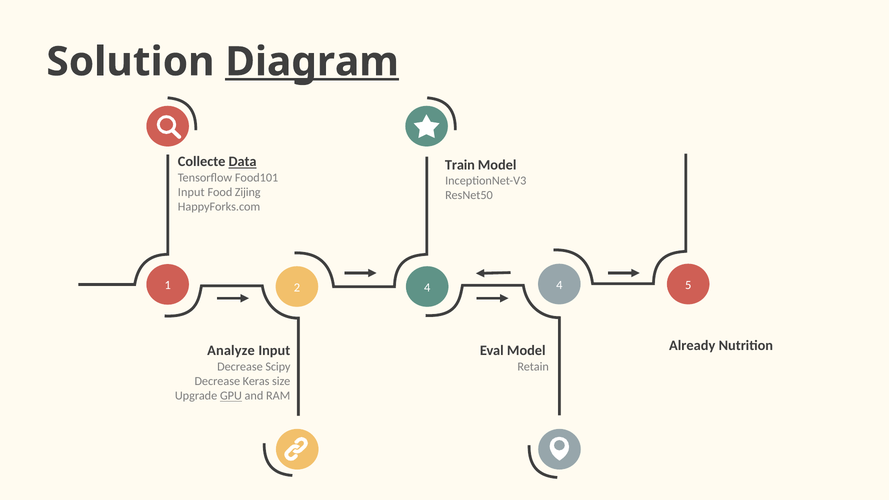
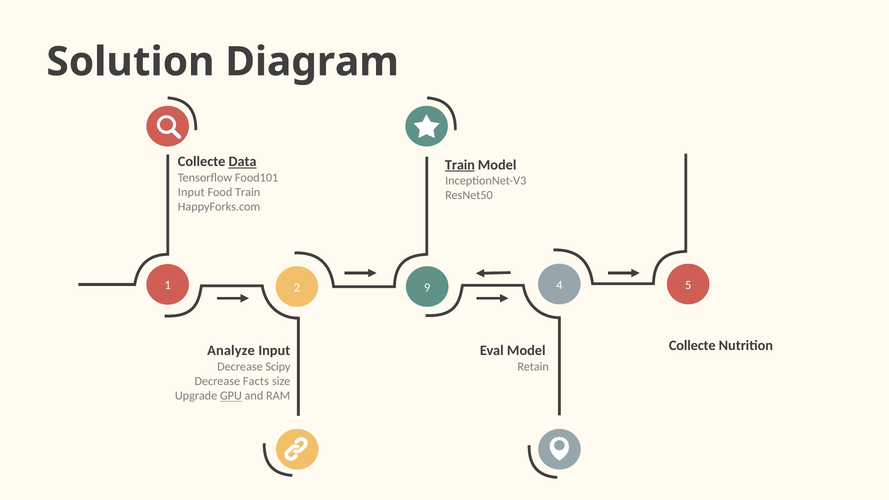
Diagram underline: present -> none (312, 62)
Train underline: none -> present (460, 165)
Food Zijing: Zijing -> Train (248, 192)
1 4: 4 -> 9 (427, 287)
Already: Already -> Collecte (692, 345)
Keras: Keras -> Facts (256, 381)
